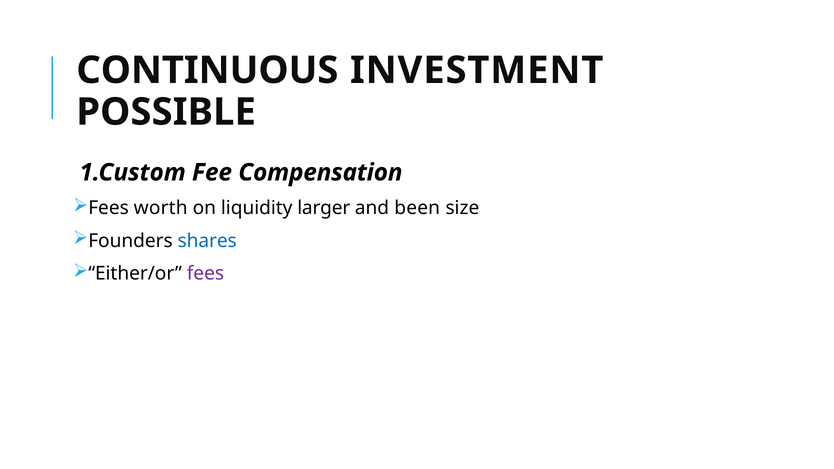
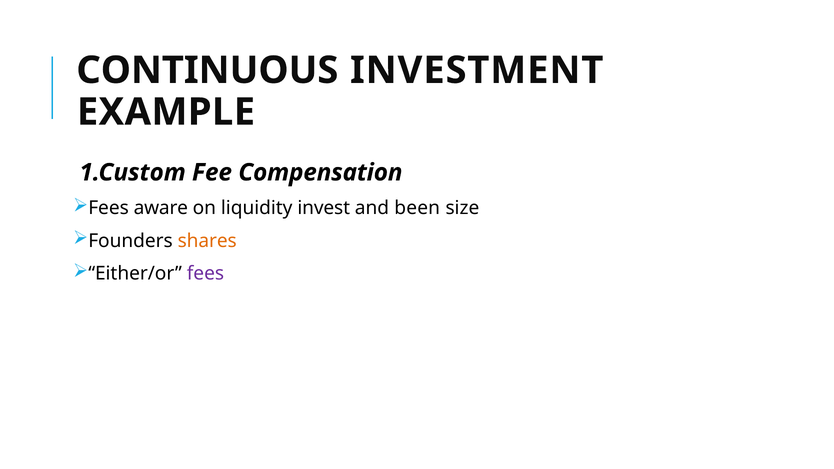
POSSIBLE: POSSIBLE -> EXAMPLE (166, 112)
worth: worth -> aware (161, 208)
larger: larger -> invest (324, 208)
shares colour: blue -> orange (207, 241)
